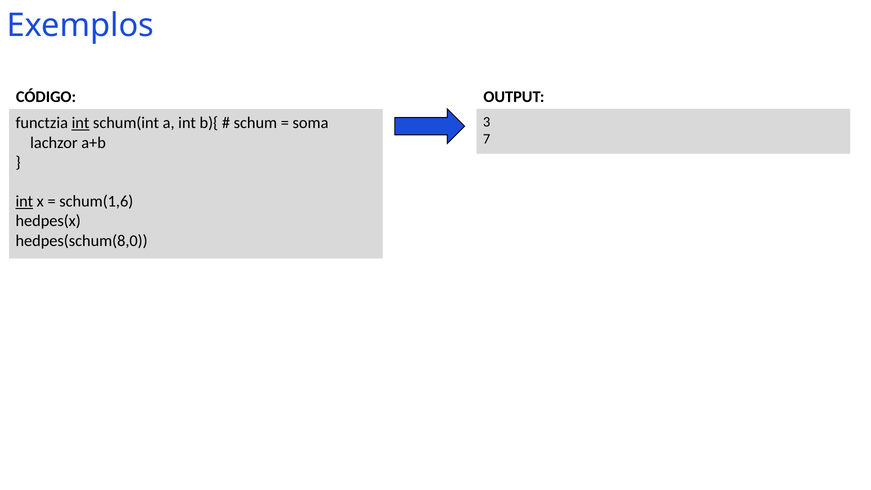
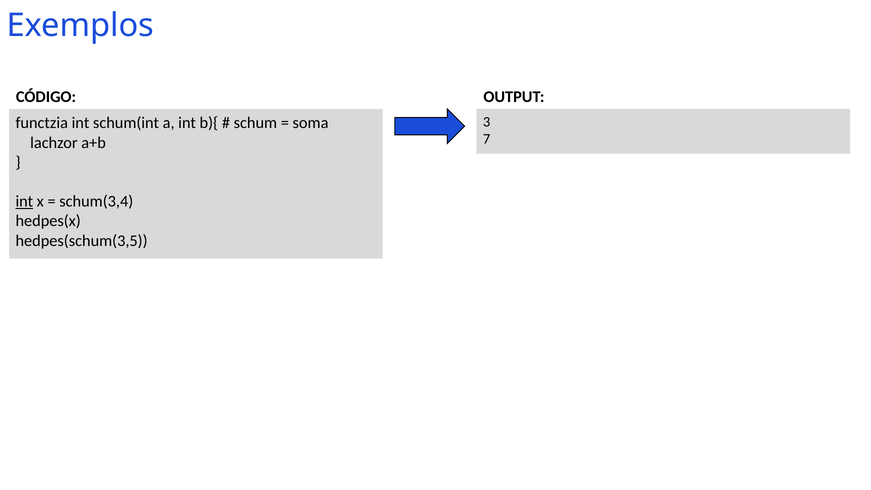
int underline: present -> none (80, 123)
schum(1,6: schum(1,6 -> schum(3,4 (96, 201)
hedpes(schum(8,0: hedpes(schum(8,0 -> hedpes(schum(3,5 (82, 241)
